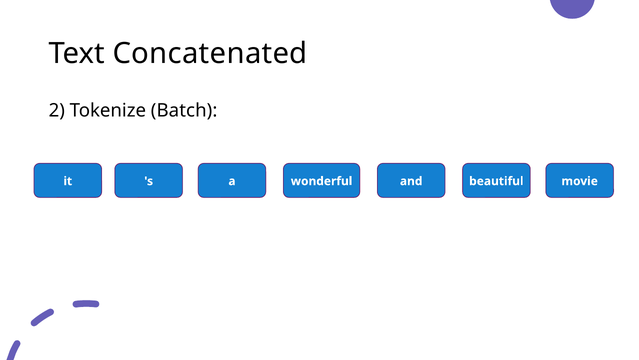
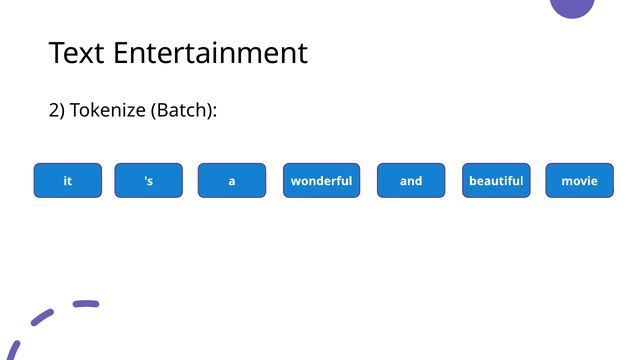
Concatenated: Concatenated -> Entertainment (210, 54)
